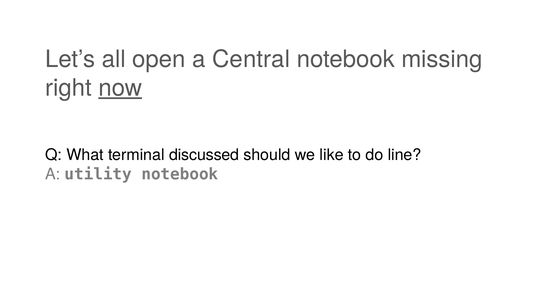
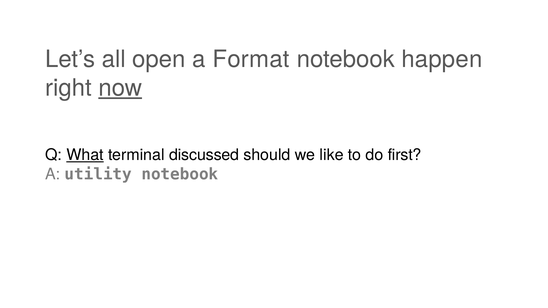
Central: Central -> Format (251, 59)
missing: missing -> happen (442, 59)
What underline: none -> present (85, 155)
line: line -> first (405, 155)
